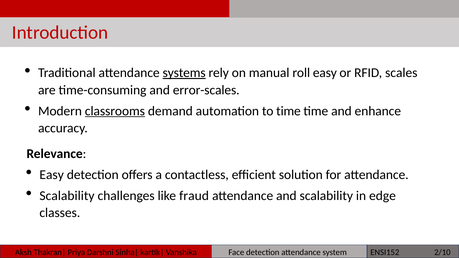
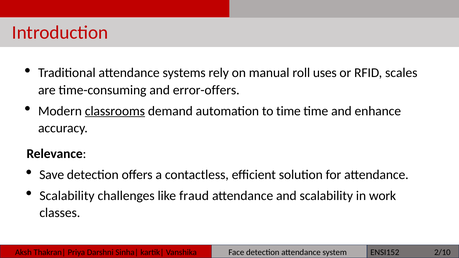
systems underline: present -> none (184, 73)
roll easy: easy -> uses (325, 73)
error-scales: error-scales -> error-offers (206, 90)
Easy: Easy -> Save (52, 175)
edge: edge -> work (383, 196)
